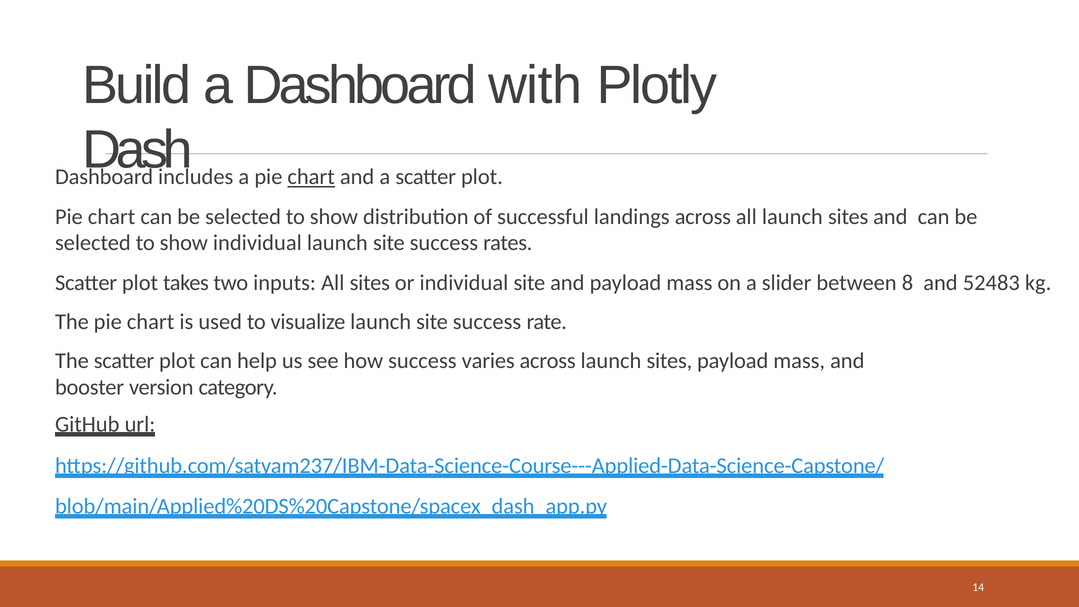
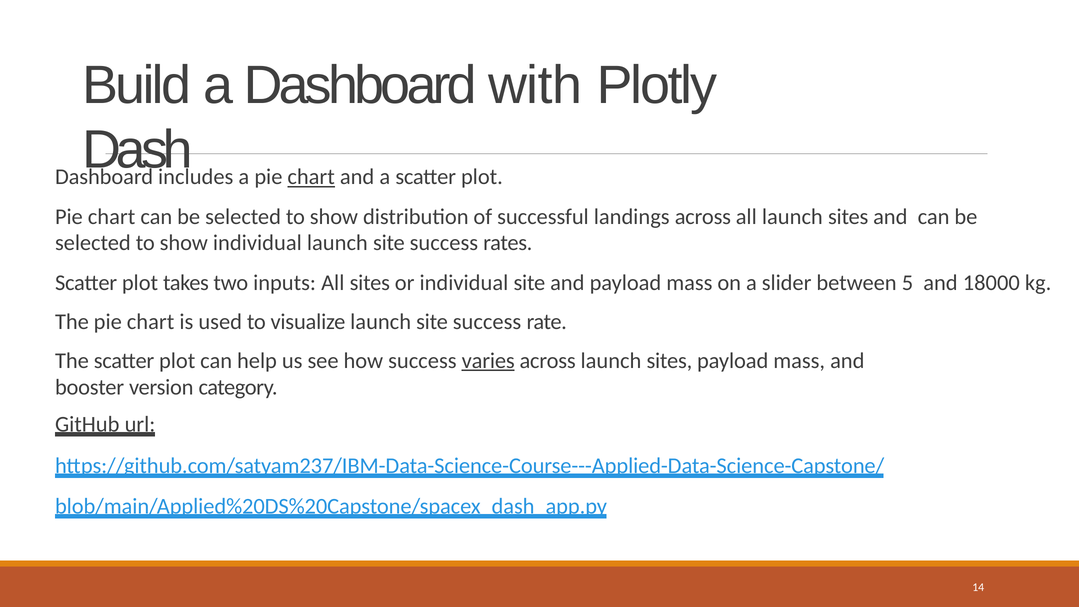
8: 8 -> 5 (907, 283)
52483: 52483 -> 18000 (991, 283)
varies underline: none -> present (488, 361)
